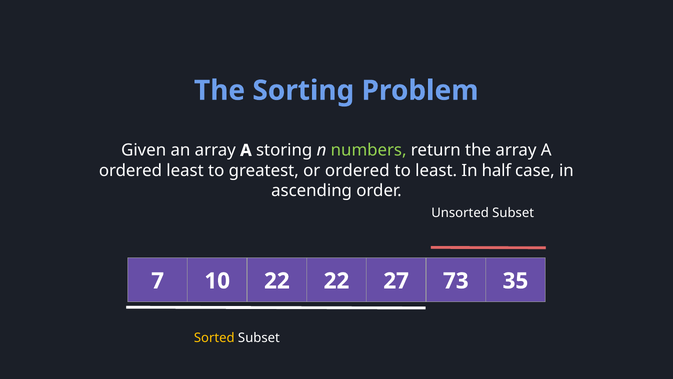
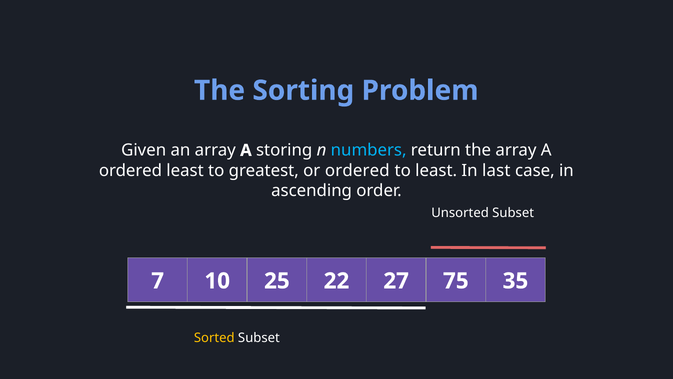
numbers colour: light green -> light blue (369, 150)
half: half -> last (496, 170)
10 22: 22 -> 25 (277, 281)
73: 73 -> 75 (456, 281)
